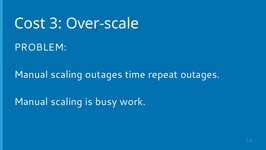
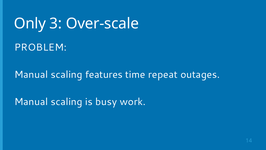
Cost: Cost -> Only (30, 23)
scaling outages: outages -> features (104, 74)
